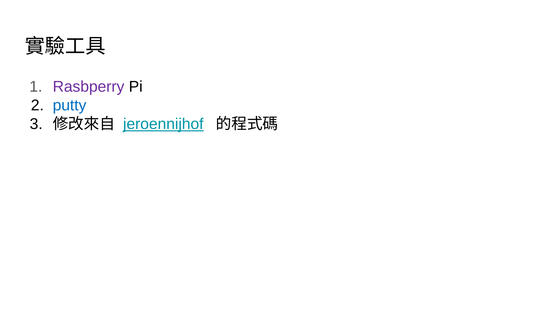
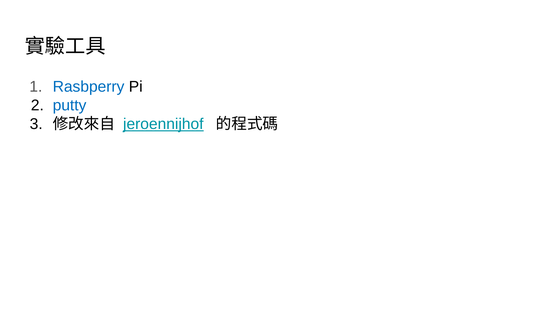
Rasbperry colour: purple -> blue (89, 87)
